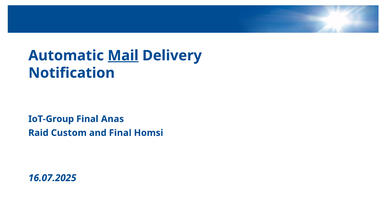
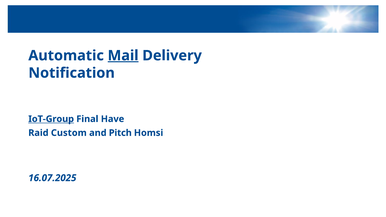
IoT-Group underline: none -> present (51, 119)
Anas: Anas -> Have (113, 119)
and Final: Final -> Pitch (120, 133)
